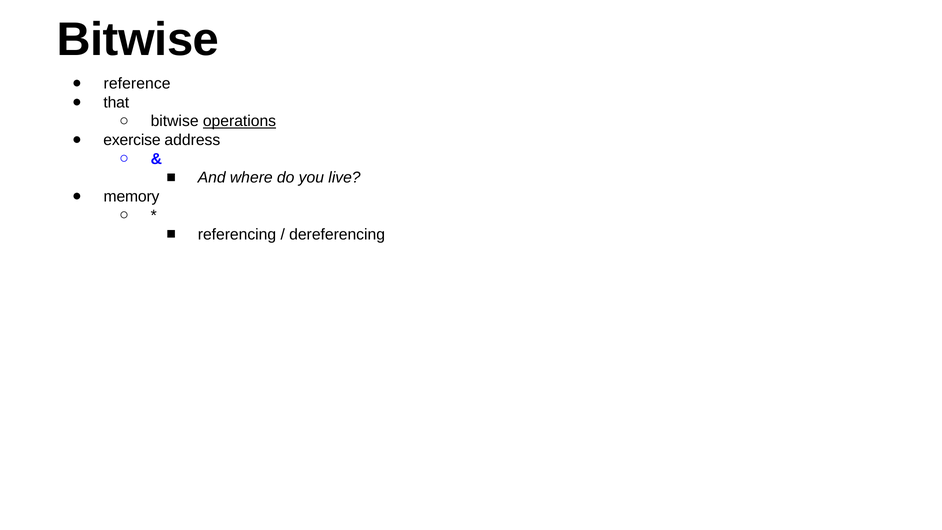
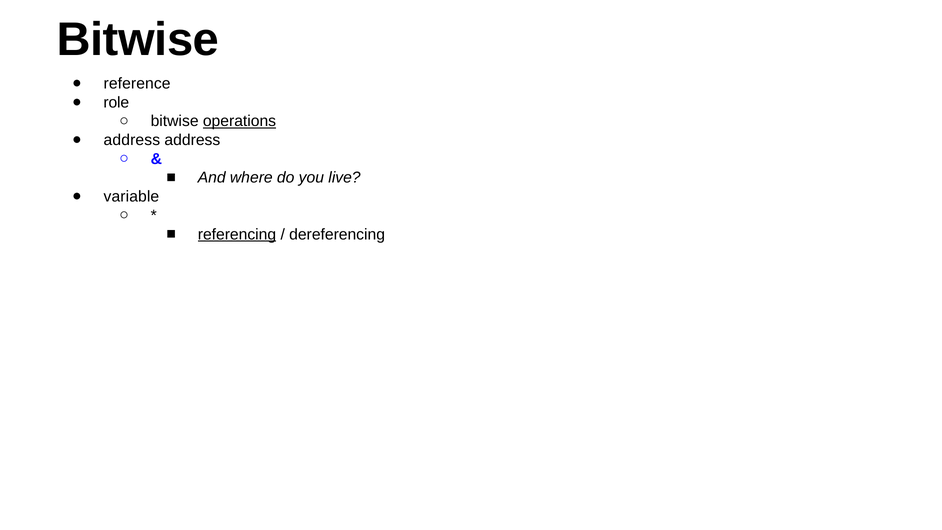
that: that -> role (116, 102)
exercise: exercise -> address (132, 140)
memory: memory -> variable (131, 197)
referencing underline: none -> present (237, 234)
